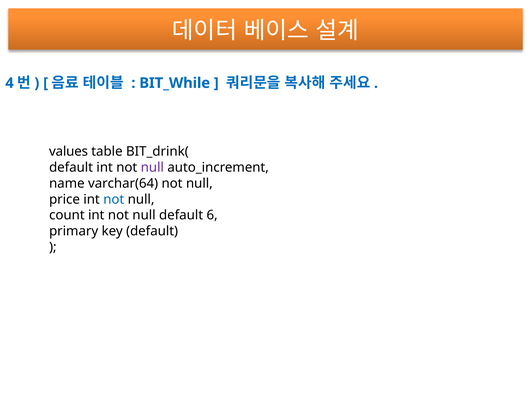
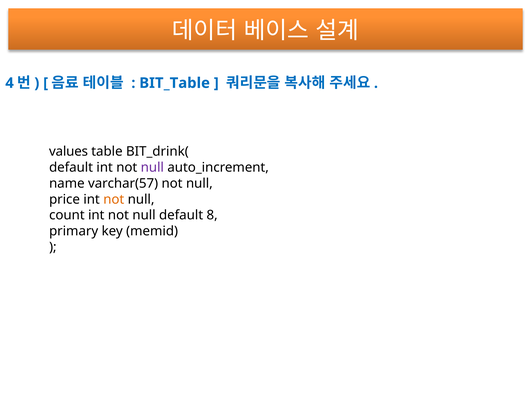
BIT_While: BIT_While -> BIT_Table (175, 83)
varchar(64: varchar(64 -> varchar(57 (123, 183)
not colour: blue -> orange (114, 199)
6: 6 -> 8 (212, 215)
key default: default -> memid (152, 231)
